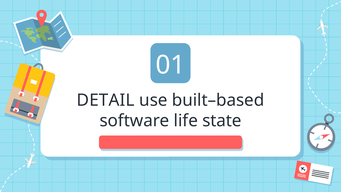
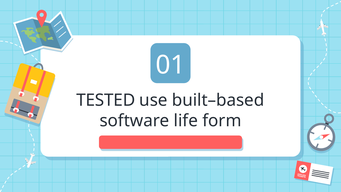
DETAIL: DETAIL -> TESTED (106, 100)
state: state -> form (222, 121)
